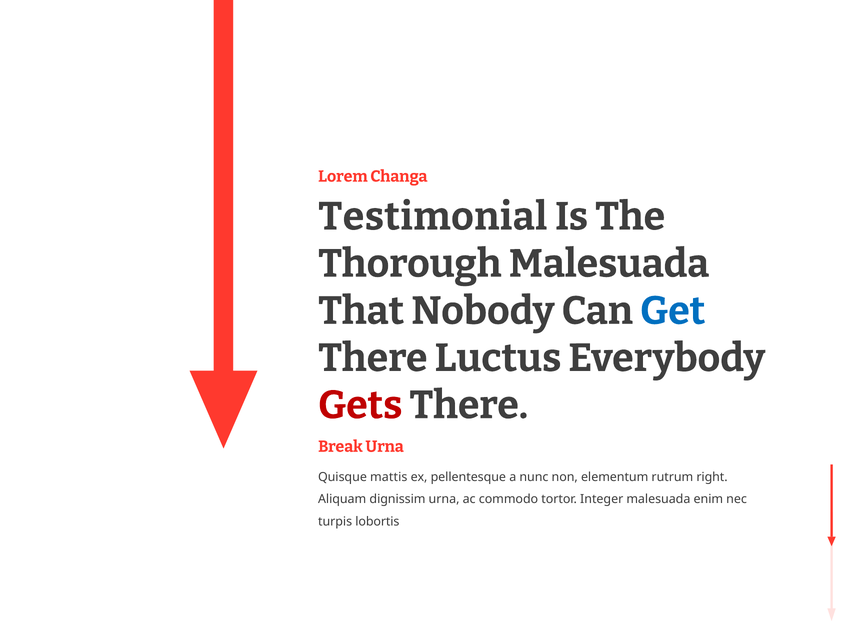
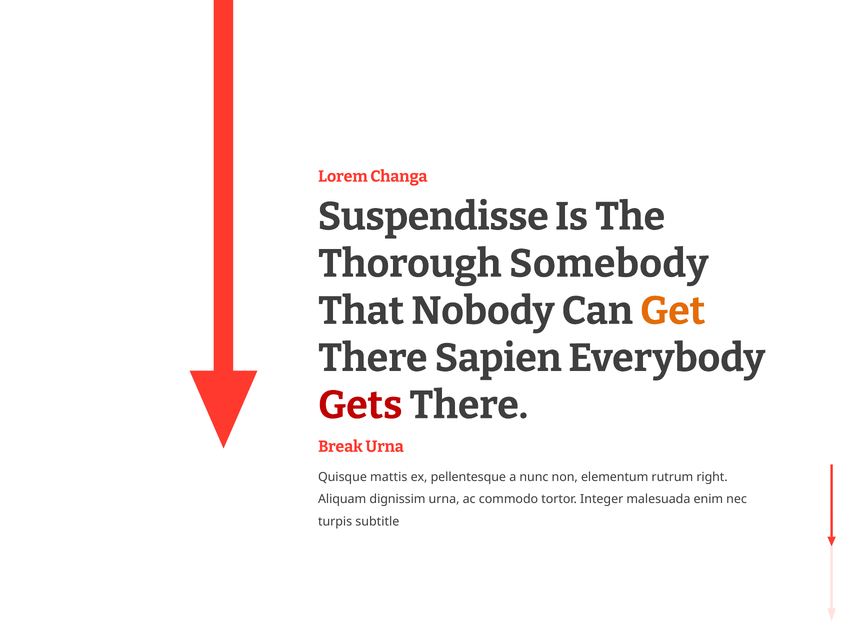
Testimonial: Testimonial -> Suspendisse (433, 216)
Thorough Malesuada: Malesuada -> Somebody (609, 264)
Get colour: blue -> orange (673, 311)
Luctus: Luctus -> Sapien (498, 358)
lobortis: lobortis -> subtitle (377, 522)
